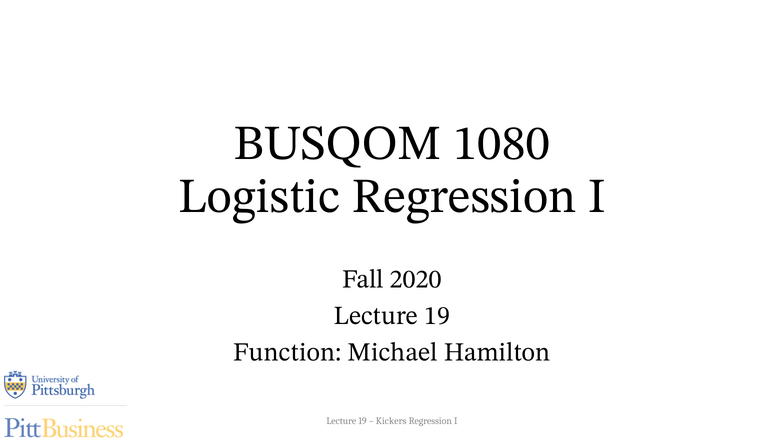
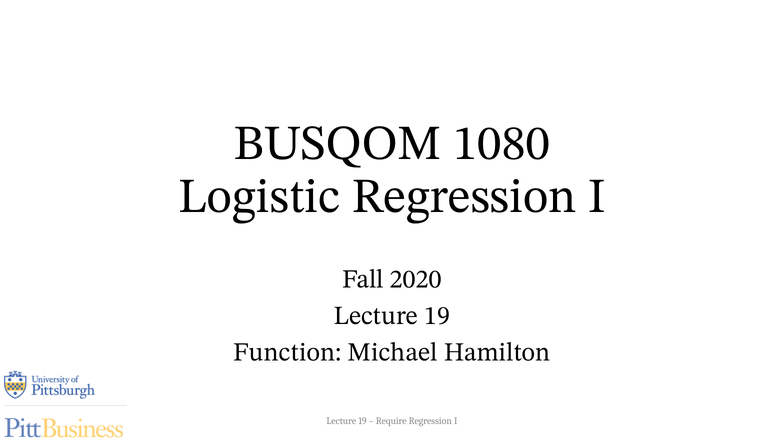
Kickers: Kickers -> Require (391, 421)
